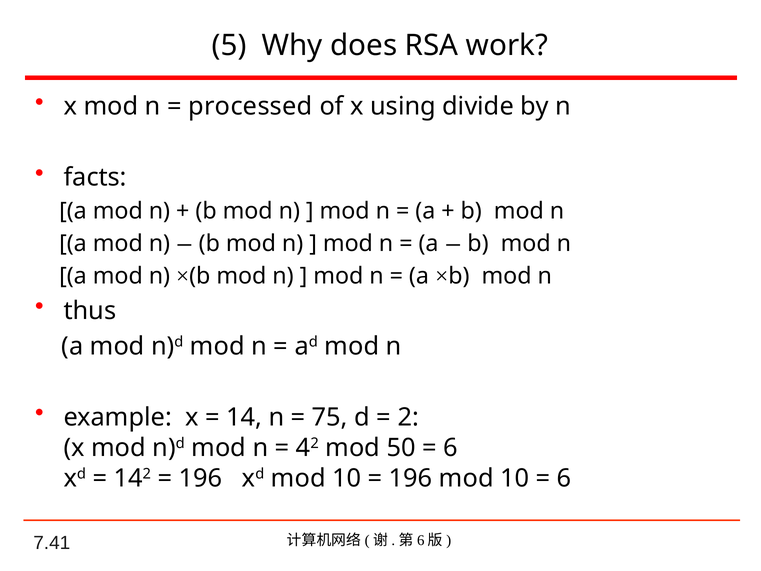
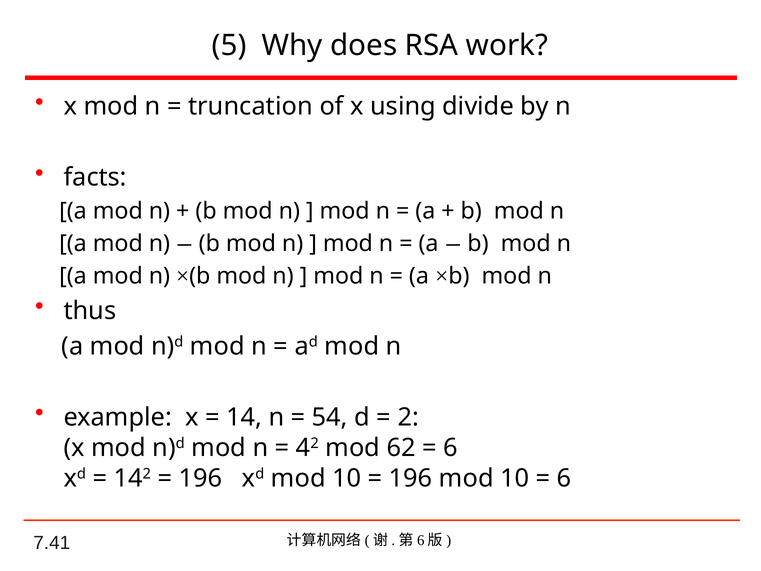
processed: processed -> truncation (251, 106)
75: 75 -> 54 (330, 417)
50: 50 -> 62 (401, 448)
